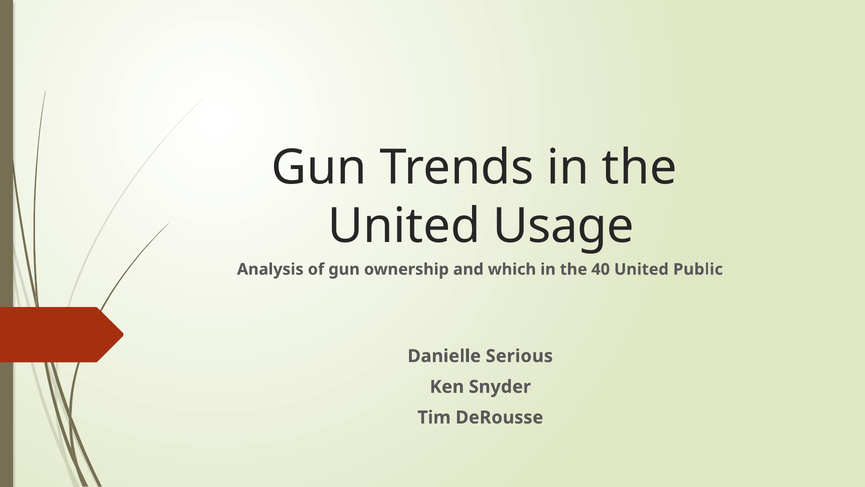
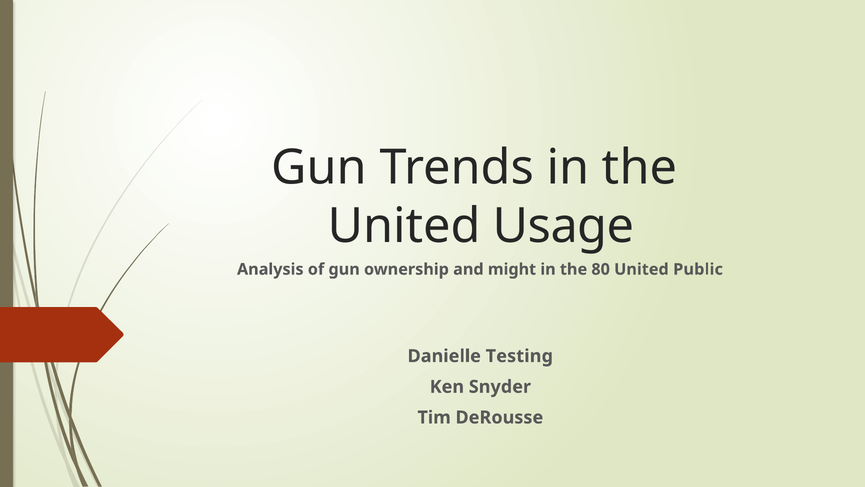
which: which -> might (512, 269)
40: 40 -> 80 (601, 269)
Serious: Serious -> Testing (519, 356)
